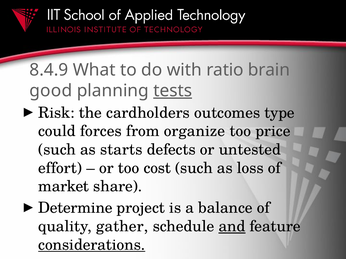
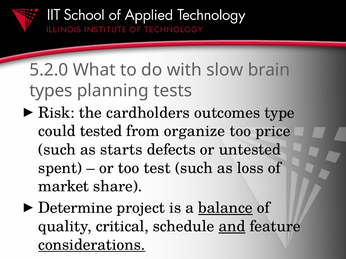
8.4.9: 8.4.9 -> 5.2.0 (49, 70)
ratio: ratio -> slow (225, 70)
good: good -> types (51, 91)
tests underline: present -> none (173, 91)
forces: forces -> tested (101, 131)
effort: effort -> spent (60, 168)
cost: cost -> test (157, 168)
balance underline: none -> present (225, 208)
gather: gather -> critical (122, 227)
